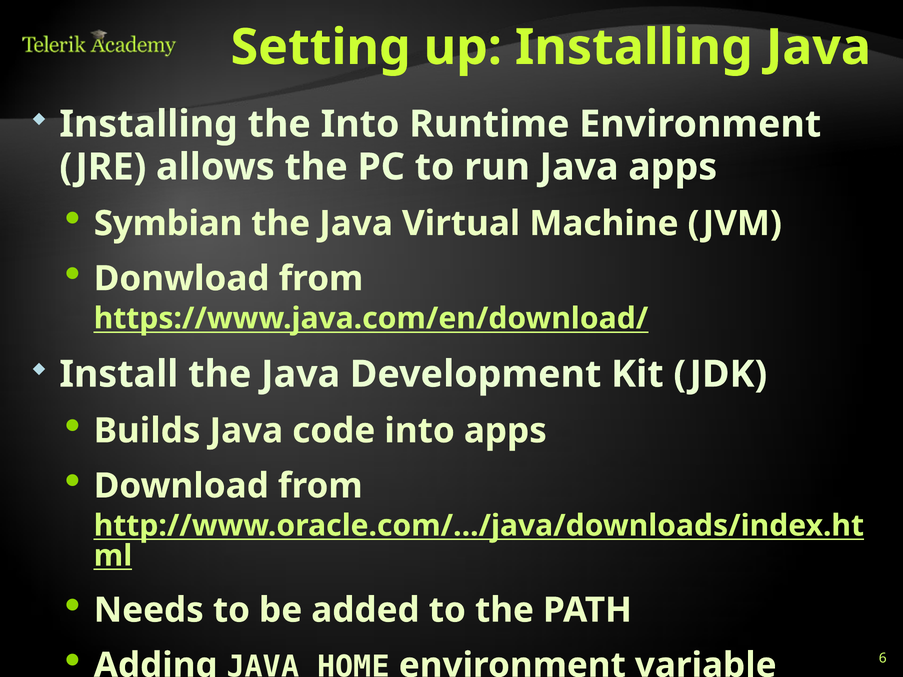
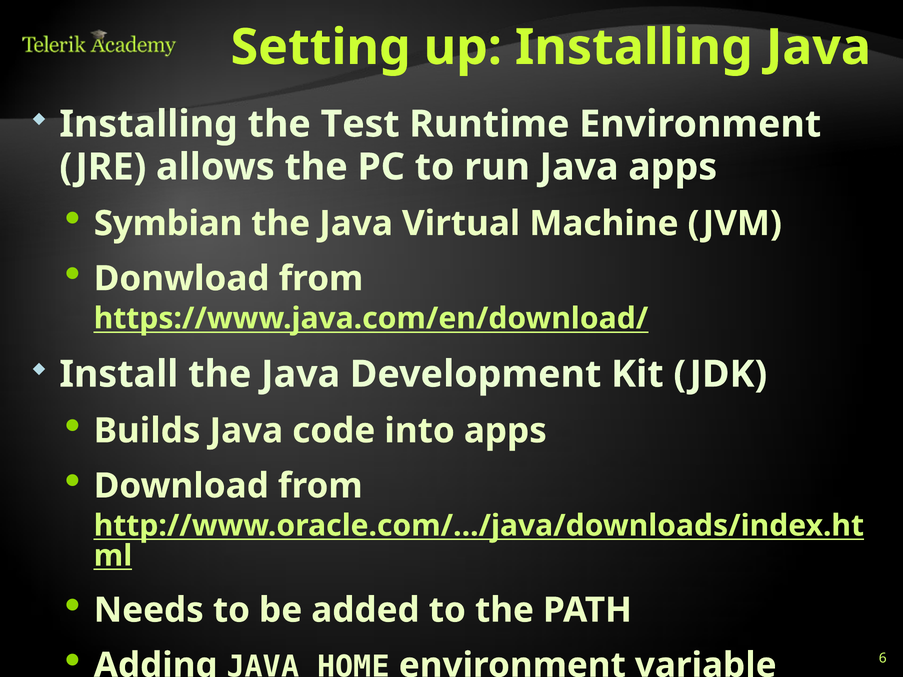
the Into: Into -> Test (360, 124)
